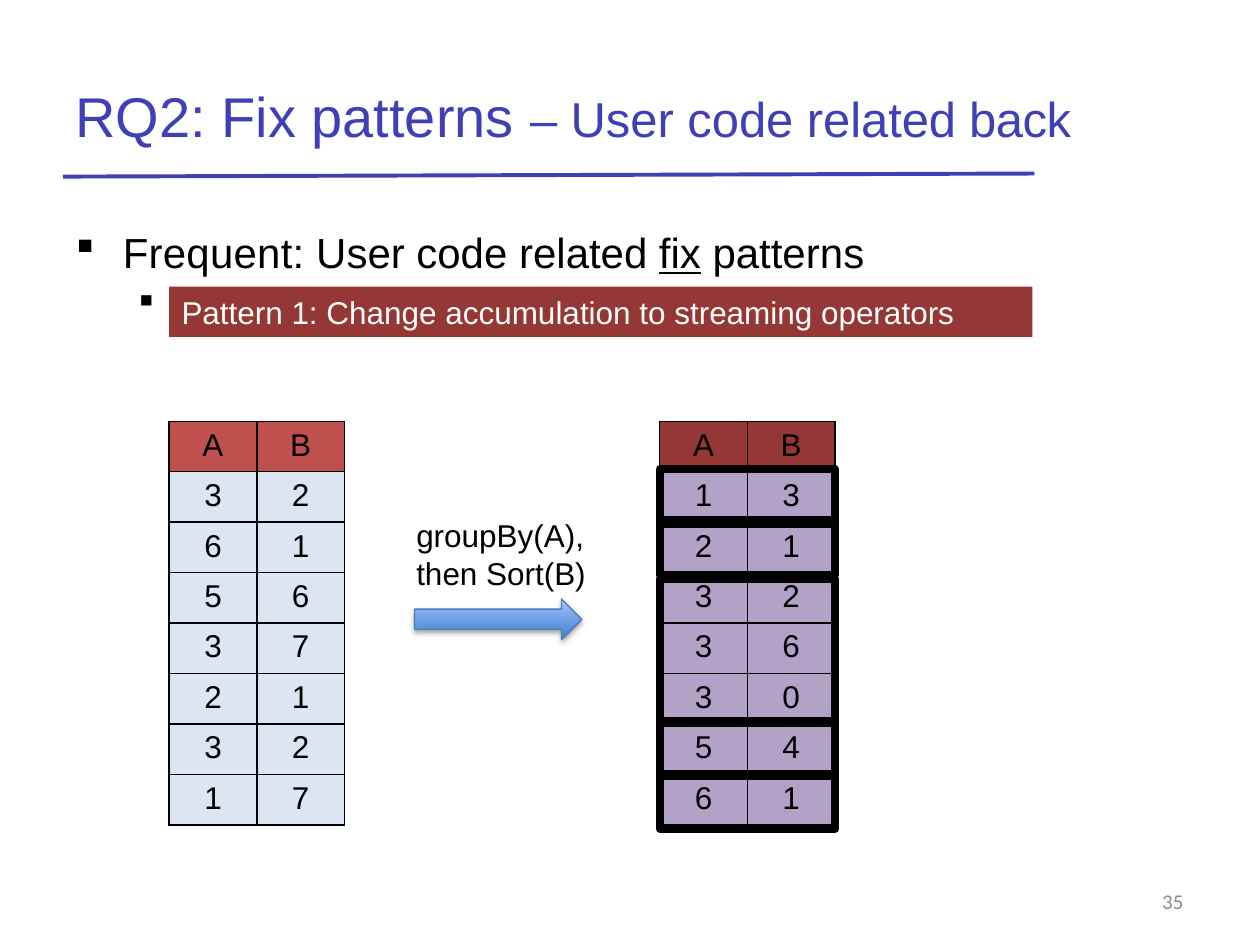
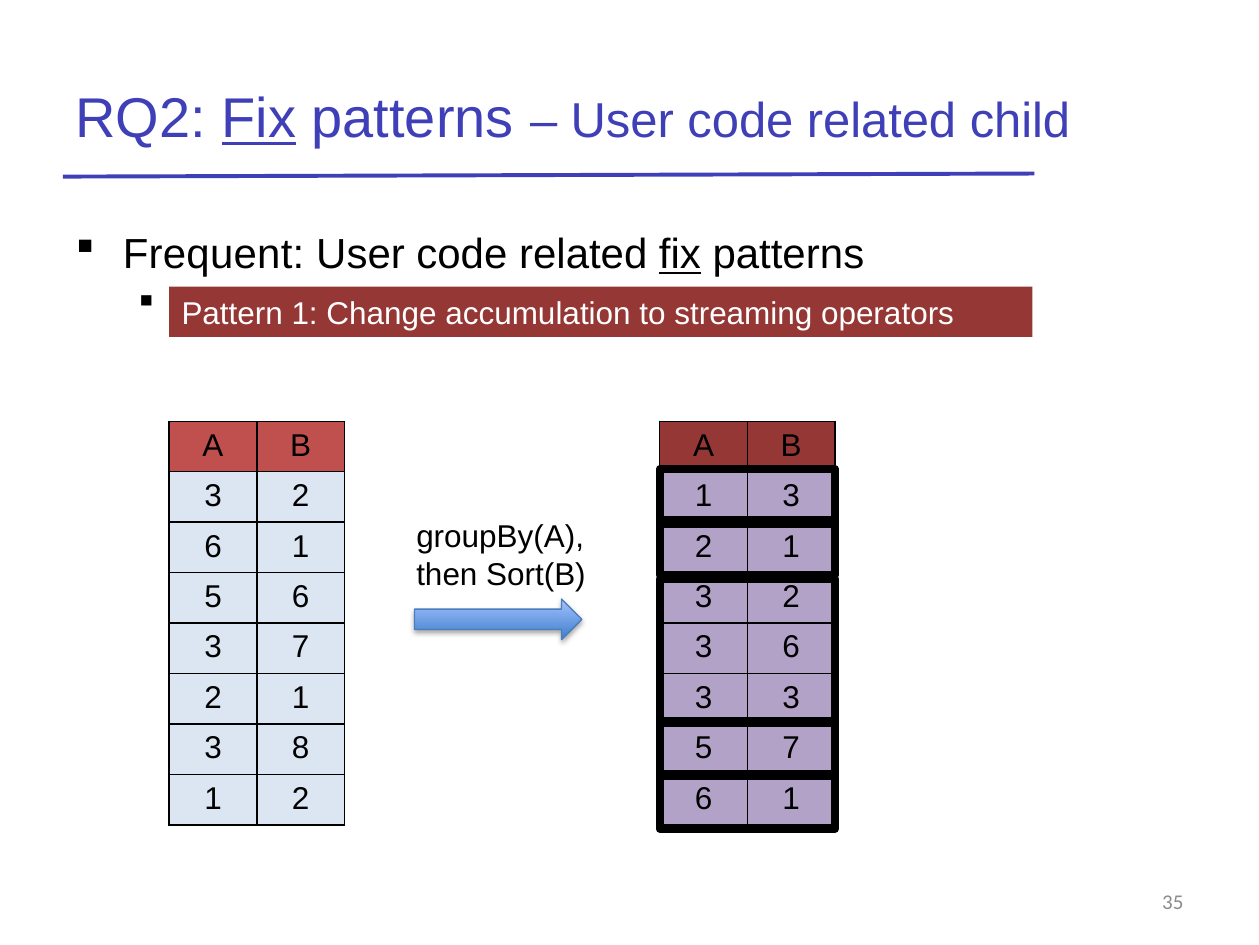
Fix underline: none -> present (259, 119)
back: back -> child (1020, 121)
3 0: 0 -> 3 (791, 697)
2: 2 -> 8 (301, 748)
5 4: 4 -> 7 (791, 748)
1 7: 7 -> 2 (301, 798)
